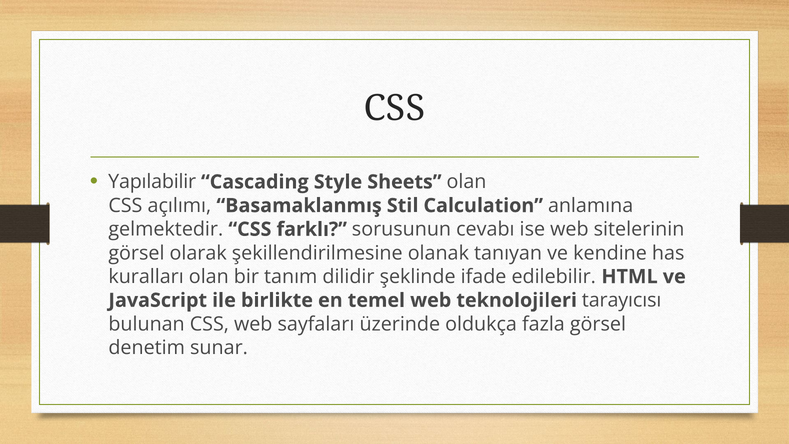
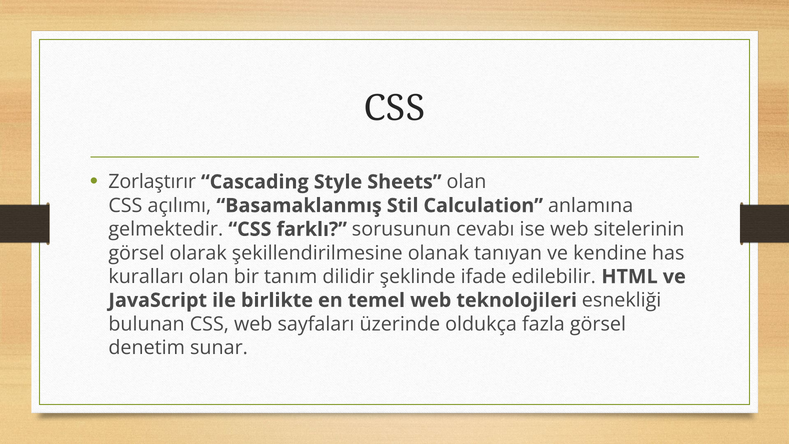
Yapılabilir: Yapılabilir -> Zorlaştırır (152, 182)
tarayıcısı: tarayıcısı -> esnekliği (622, 300)
